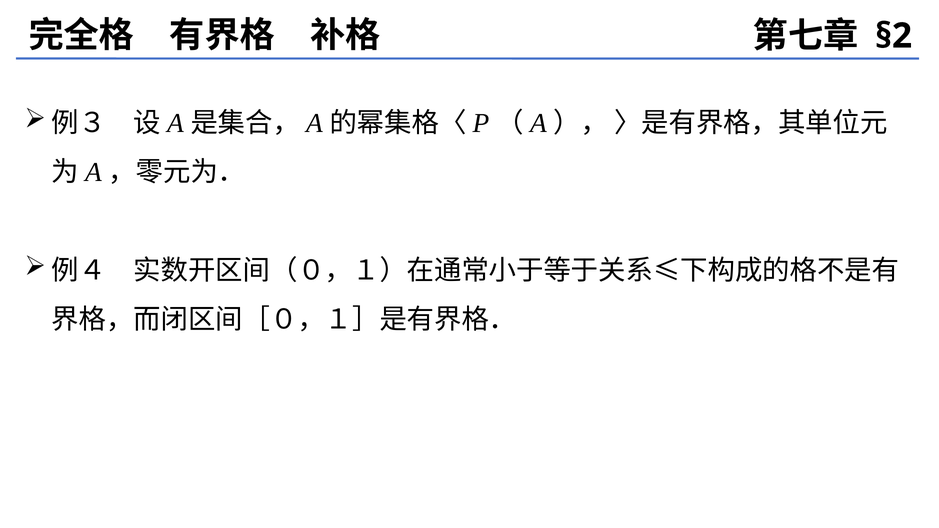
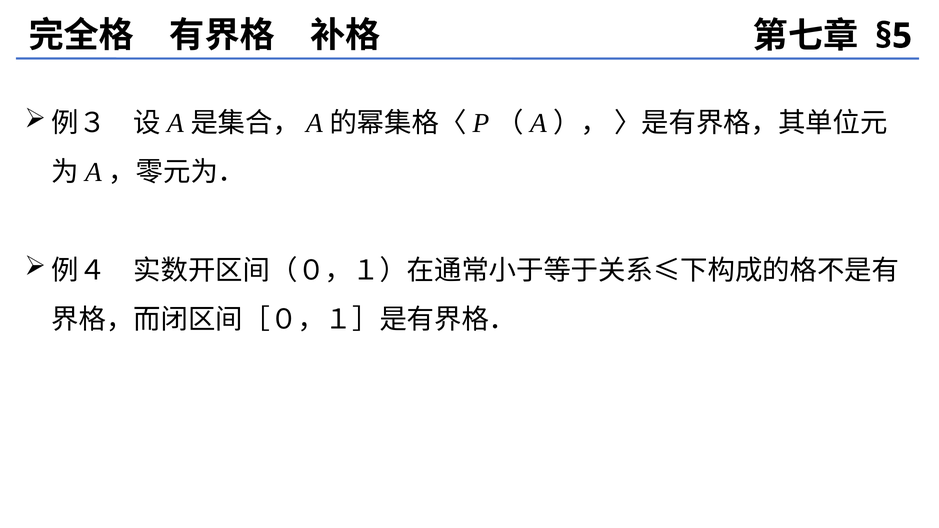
§2: §2 -> §5 (893, 36)
